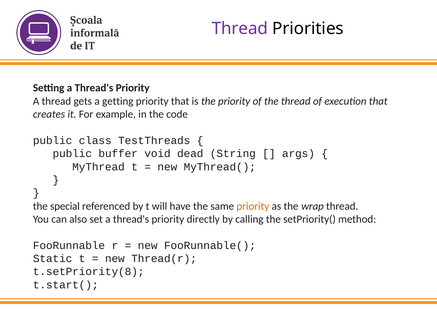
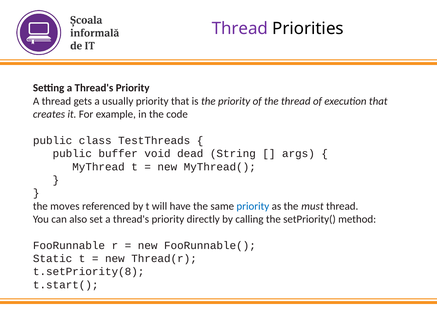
getting: getting -> usually (118, 101)
special: special -> moves (65, 206)
priority colour: orange -> blue (253, 206)
wrap: wrap -> must (312, 206)
